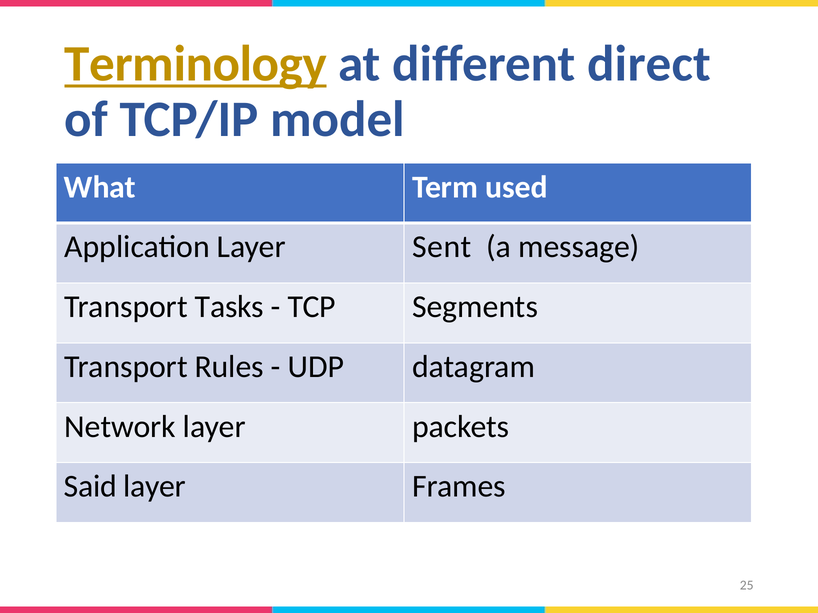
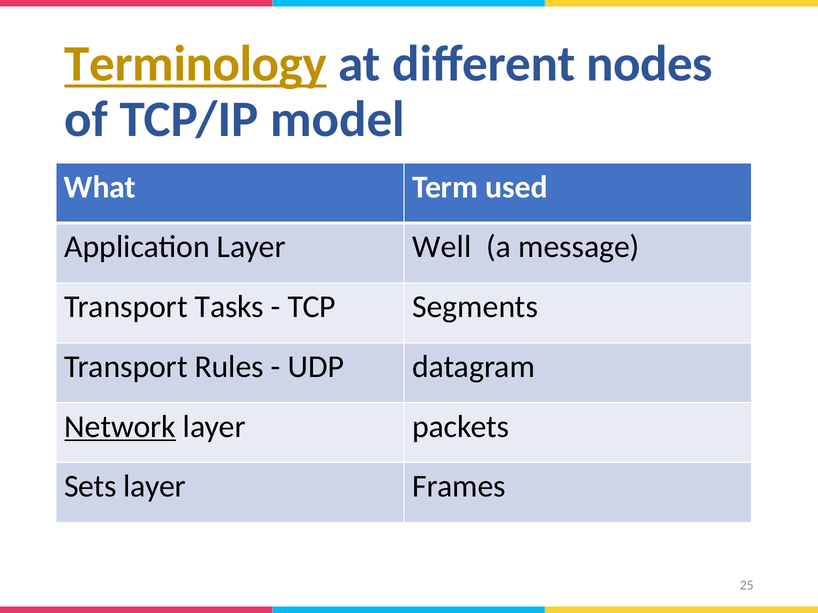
direct: direct -> nodes (650, 64)
Sent: Sent -> Well (442, 247)
Network underline: none -> present (120, 427)
Said: Said -> Sets (90, 487)
